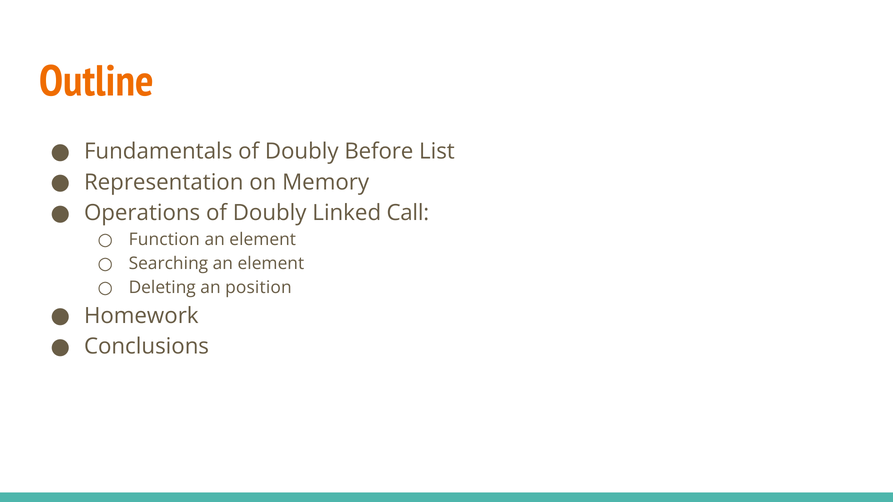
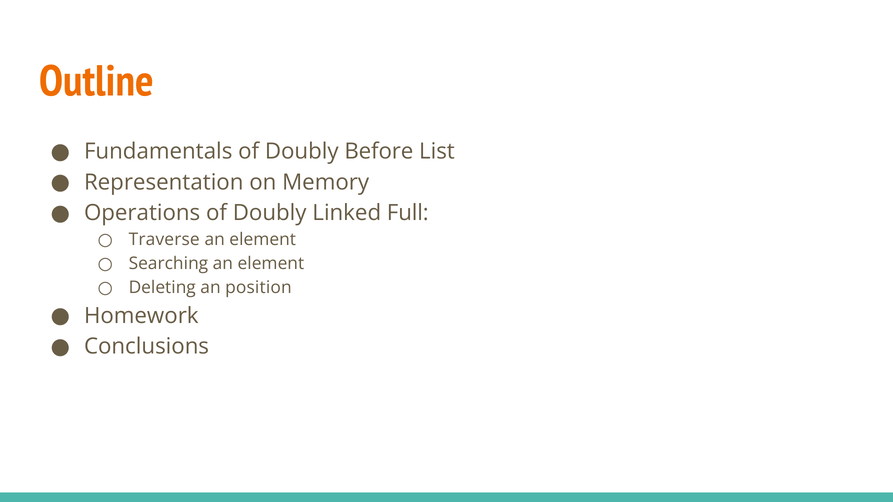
Call: Call -> Full (408, 213)
Function: Function -> Traverse (164, 240)
